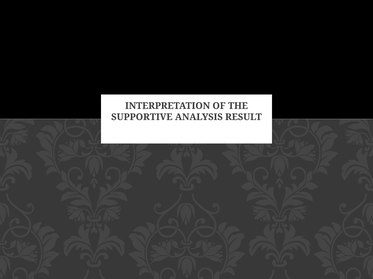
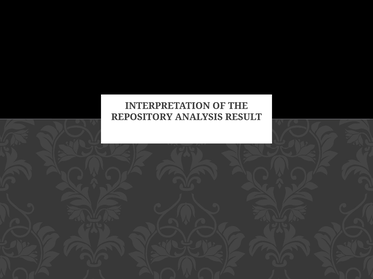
SUPPORTIVE: SUPPORTIVE -> REPOSITORY (142, 117)
